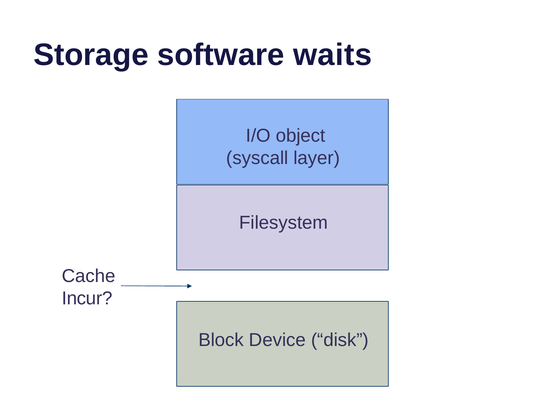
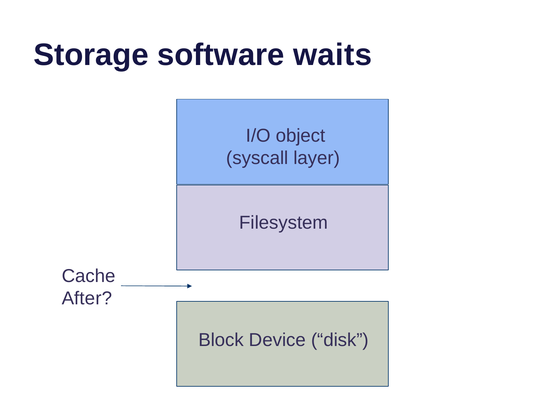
Incur: Incur -> After (87, 298)
